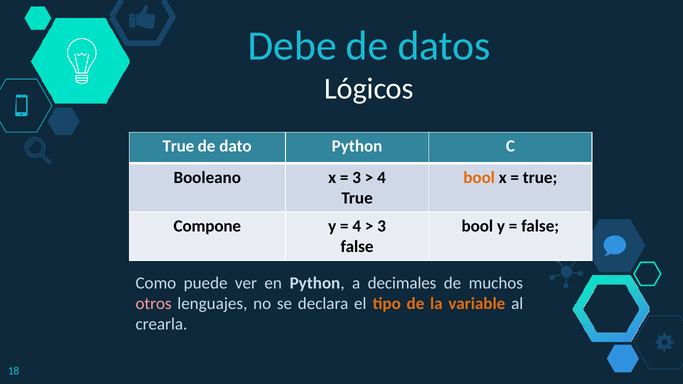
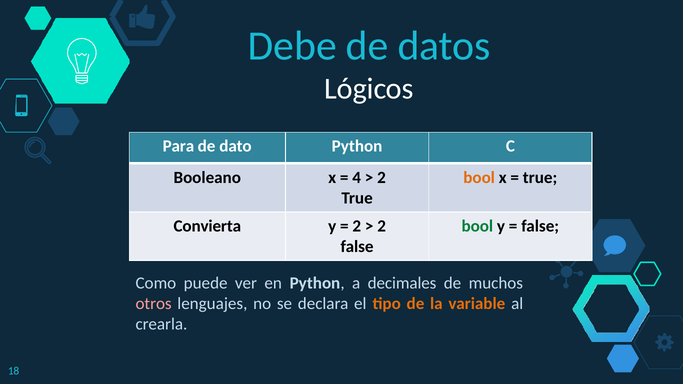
True: True -> Para (178, 146)
3: 3 -> 4 (357, 178)
4: 4 -> 2 (381, 178)
Compone: Compone -> Convierta (207, 226)
4: 4 -> 2 (357, 226)
3: 3 -> 2 (382, 226)
bool colour: black -> green (477, 226)
